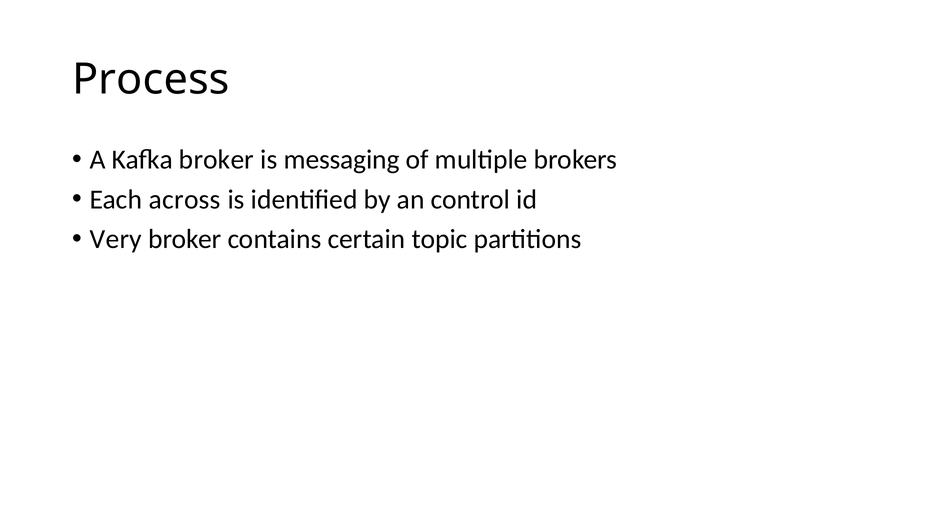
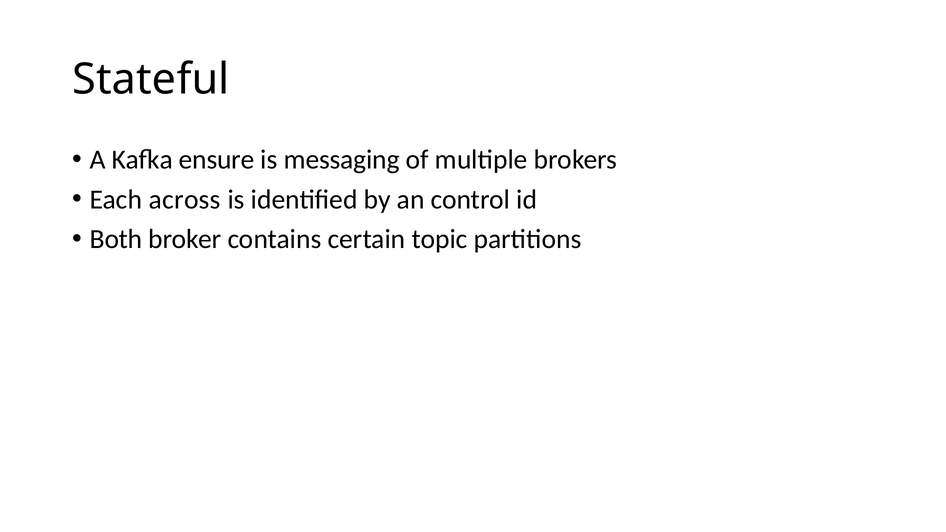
Process: Process -> Stateful (151, 79)
Kafka broker: broker -> ensure (217, 160)
Very: Very -> Both (116, 239)
